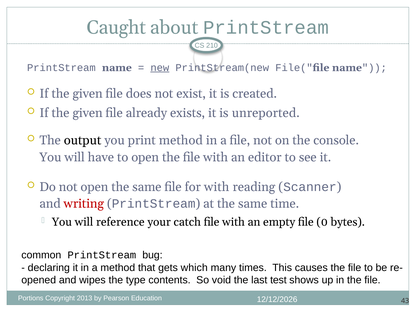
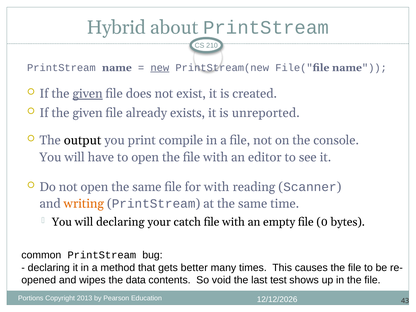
Caught: Caught -> Hybrid (116, 28)
given underline: none -> present (88, 94)
print method: method -> compile (181, 140)
writing colour: red -> orange (84, 204)
will reference: reference -> declaring (120, 222)
which: which -> better (194, 268)
type: type -> data (136, 280)
